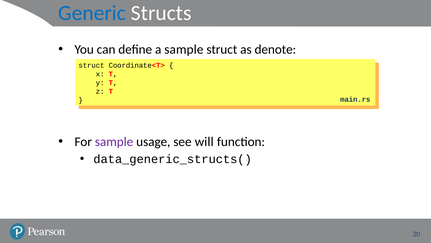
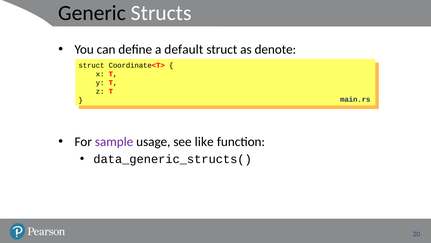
Generic colour: blue -> black (92, 13)
a sample: sample -> default (184, 49)
will: will -> like (204, 142)
